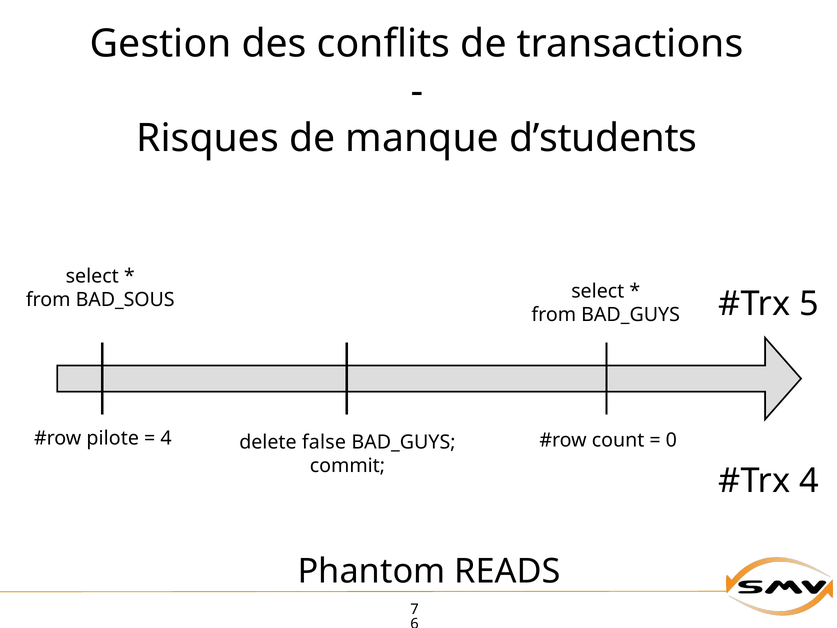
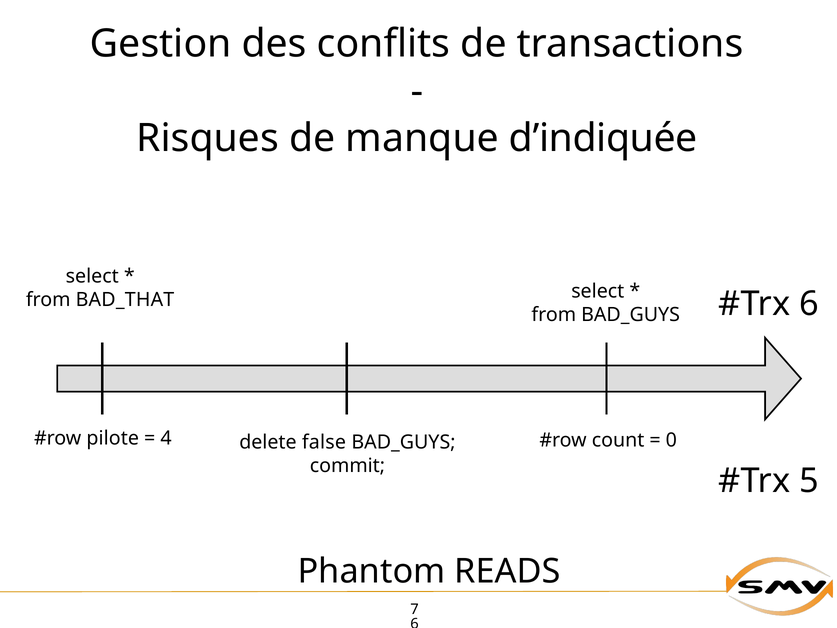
d’students: d’students -> d’indiquée (603, 138)
BAD_SOUS: BAD_SOUS -> BAD_THAT (125, 300)
5: 5 -> 6 (809, 304)
4: 4 -> 5 (809, 481)
